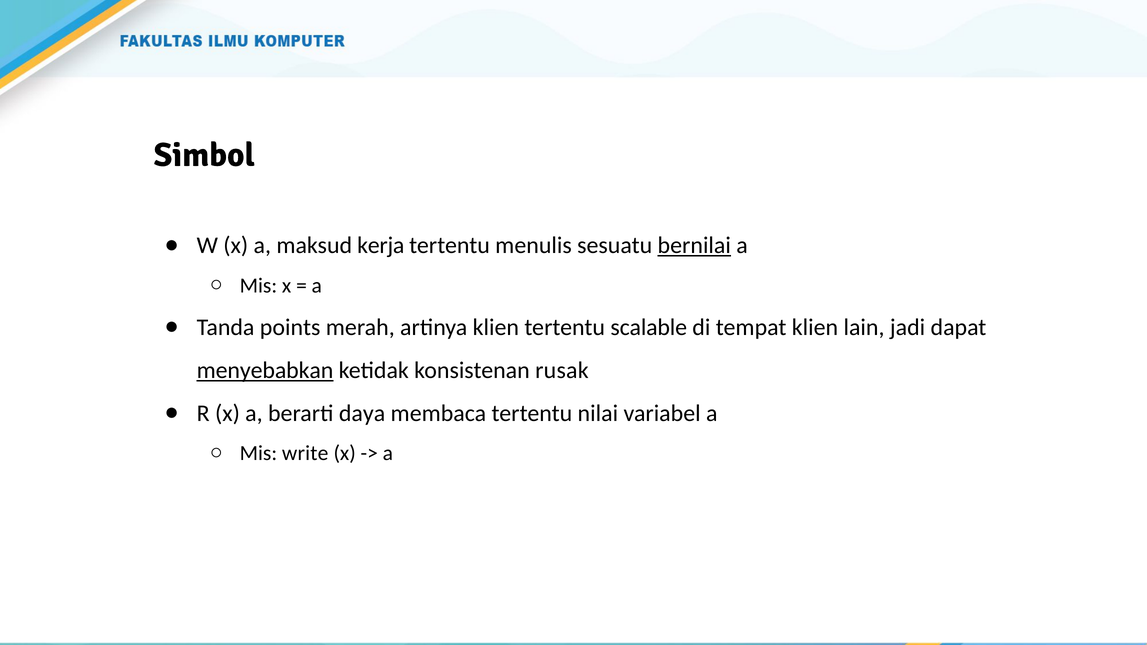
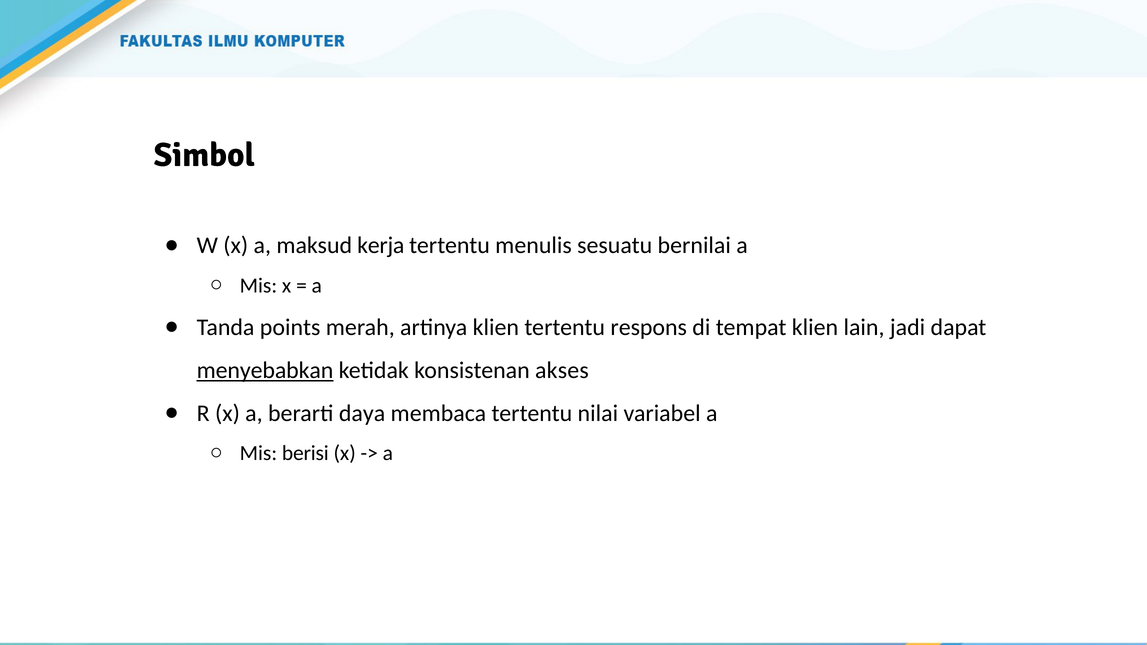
bernilai underline: present -> none (694, 246)
scalable: scalable -> respons (649, 327)
rusak: rusak -> akses (562, 370)
write: write -> berisi (305, 453)
